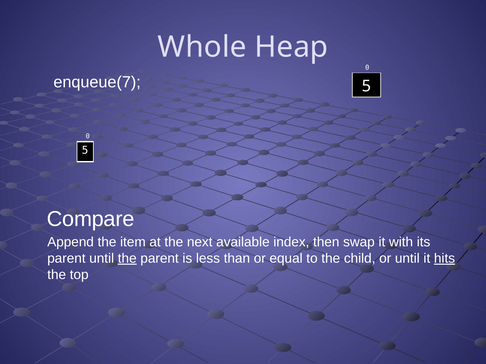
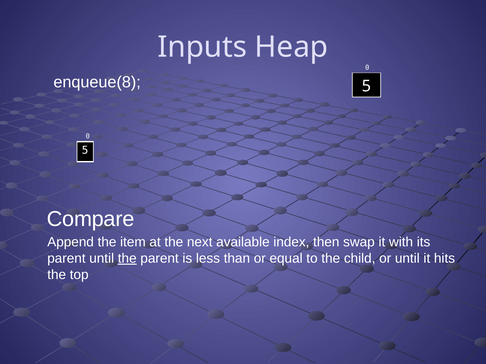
Whole: Whole -> Inputs (202, 47)
enqueue(7: enqueue(7 -> enqueue(8 (97, 82)
hits underline: present -> none (444, 259)
